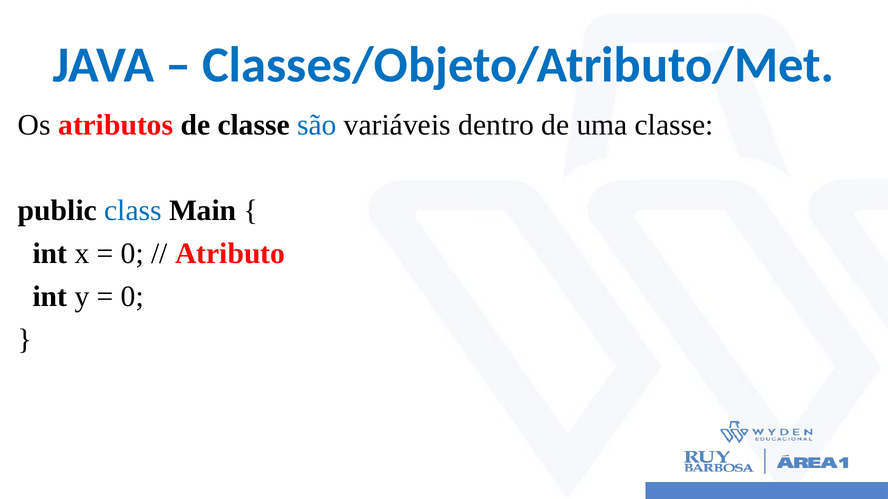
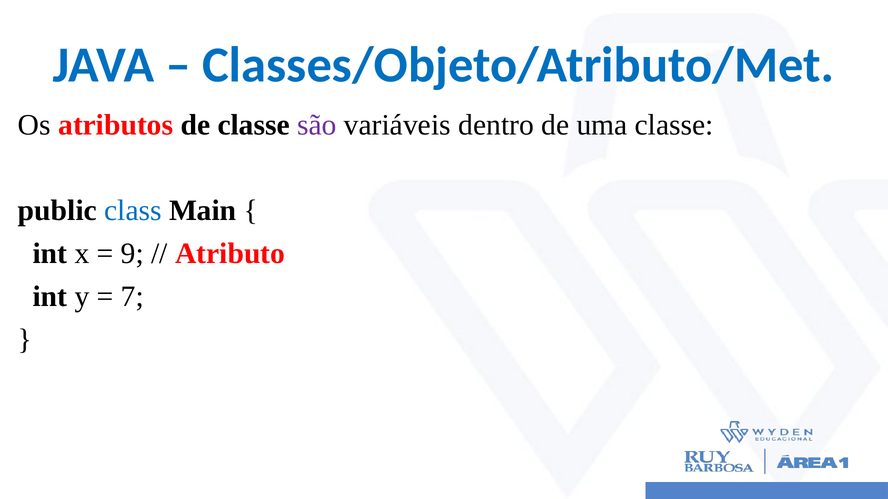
são colour: blue -> purple (317, 125)
0: 0 -> 9 (132, 254)
0: 0 -> 7 (132, 297)
